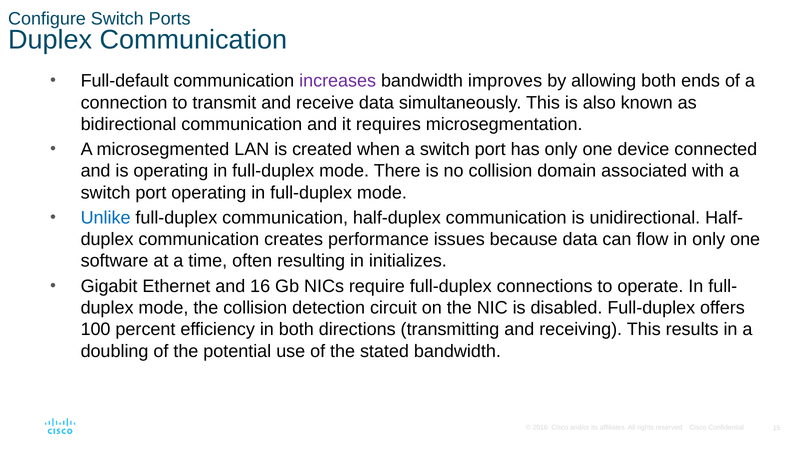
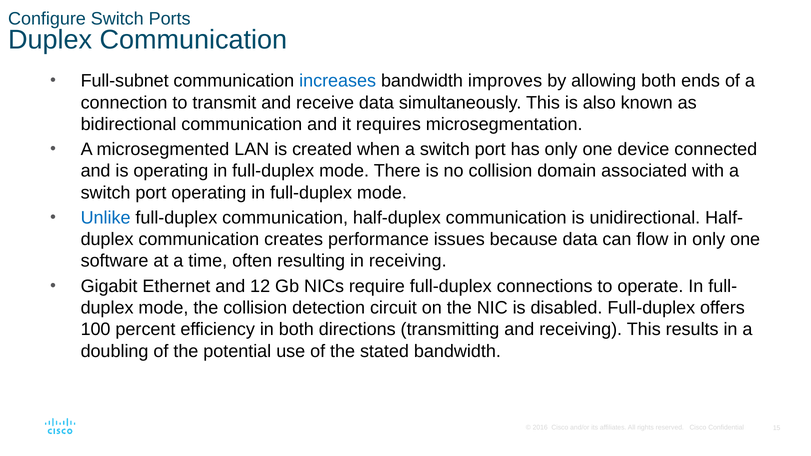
Full-default: Full-default -> Full-subnet (125, 81)
increases colour: purple -> blue (338, 81)
in initializes: initializes -> receiving (408, 261)
16: 16 -> 12 (260, 286)
